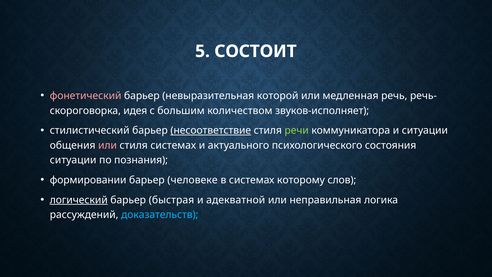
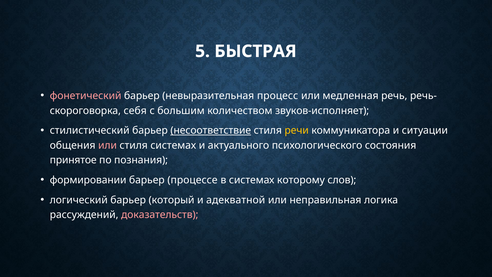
СОСТОИТ: СОСТОИТ -> БЫСТРАЯ (255, 51)
которой: которой -> процесс (278, 96)
идея: идея -> себя (135, 111)
речи colour: light green -> yellow (297, 130)
ситуации: ситуации -> принятое (73, 160)
человеке: человеке -> процессе (192, 180)
логический underline: present -> none (79, 200)
быстрая: быстрая -> который (172, 200)
доказательств colour: light blue -> pink (160, 215)
